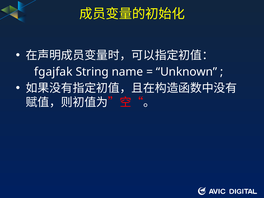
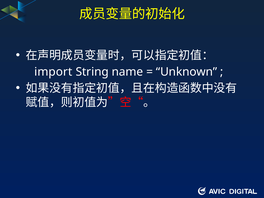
fgajfak: fgajfak -> import (53, 72)
